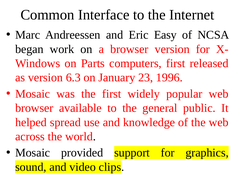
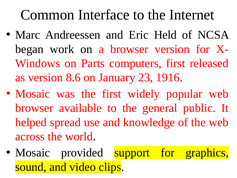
Easy: Easy -> Held (165, 35)
6.3: 6.3 -> 8.6 (73, 77)
1996: 1996 -> 1916 (169, 77)
